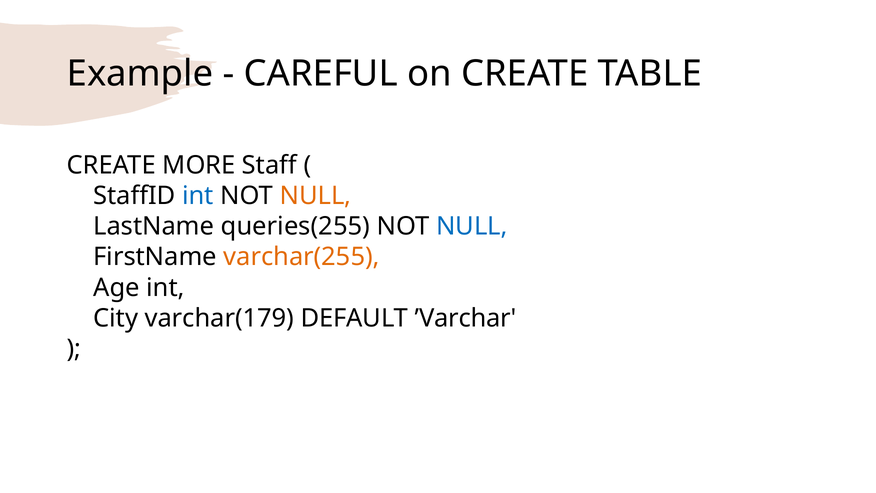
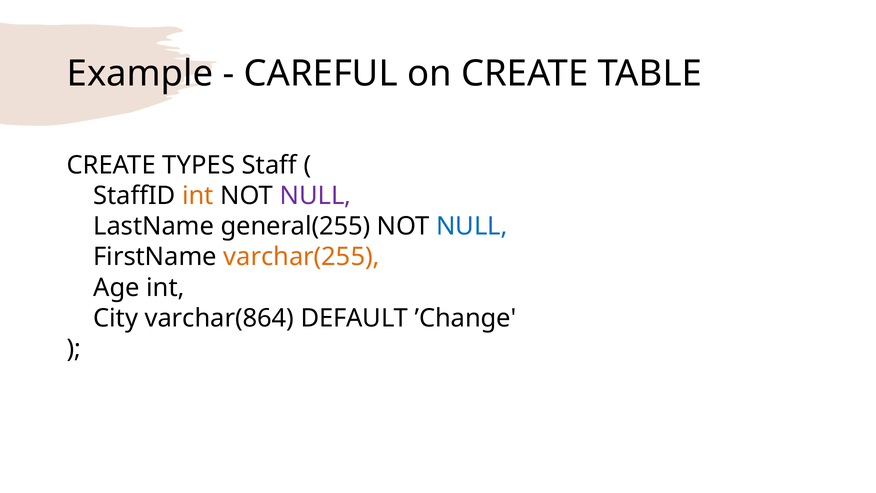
MORE: MORE -> TYPES (199, 165)
int colour: blue -> orange (198, 196)
NULL colour: orange -> purple (315, 196)
queries(255: queries(255 -> general(255 (296, 226)
varchar(179: varchar(179 -> varchar(864 (219, 318)
’Varchar: ’Varchar -> ’Change (466, 318)
